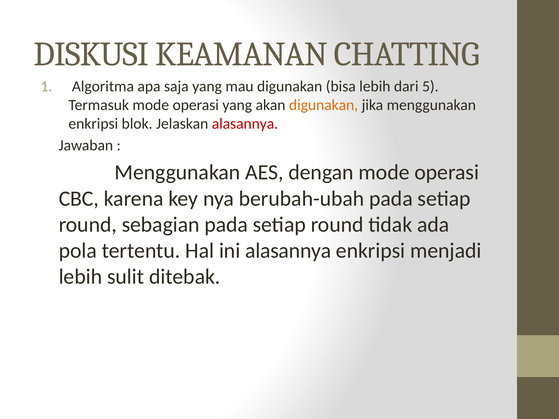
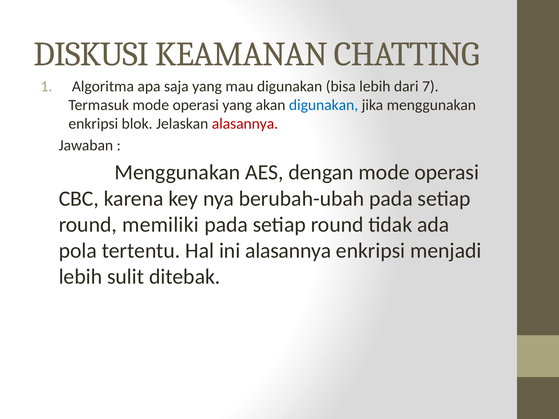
5: 5 -> 7 (430, 86)
digunakan colour: orange -> blue (324, 105)
sebagian: sebagian -> memiliki (161, 225)
